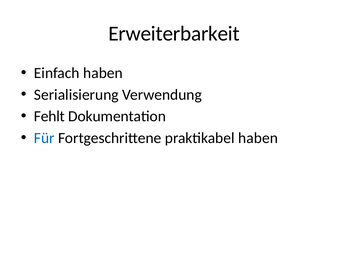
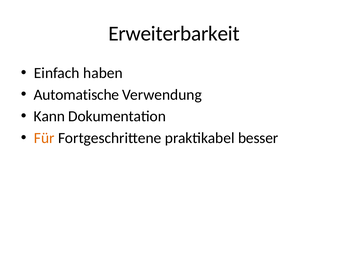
Serialisierung: Serialisierung -> Automatische (76, 95)
Fehlt: Fehlt -> Kann (49, 116)
Für colour: blue -> orange (44, 138)
praktikabel haben: haben -> besser (258, 138)
